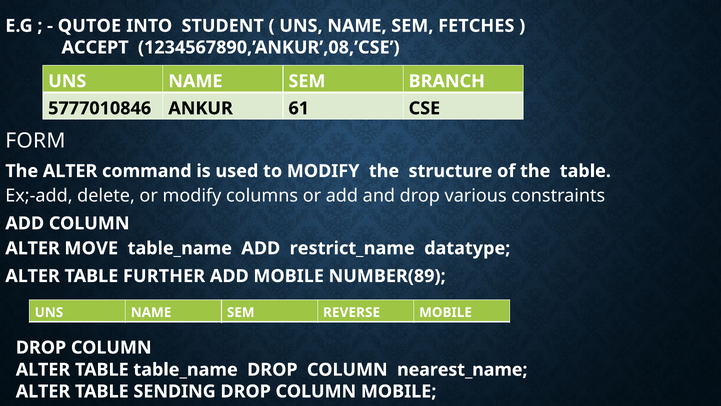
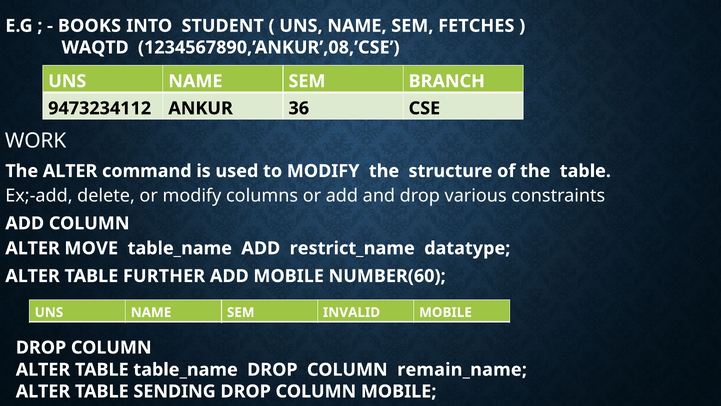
QUTOE: QUTOE -> BOOKS (89, 26)
ACCEPT: ACCEPT -> WAQTD (95, 47)
5777010846: 5777010846 -> 9473234112 (100, 108)
61: 61 -> 36 (299, 108)
FORM: FORM -> WORK (36, 141)
NUMBER(89: NUMBER(89 -> NUMBER(60 (387, 276)
REVERSE: REVERSE -> INVALID (352, 312)
nearest_name: nearest_name -> remain_name (462, 369)
